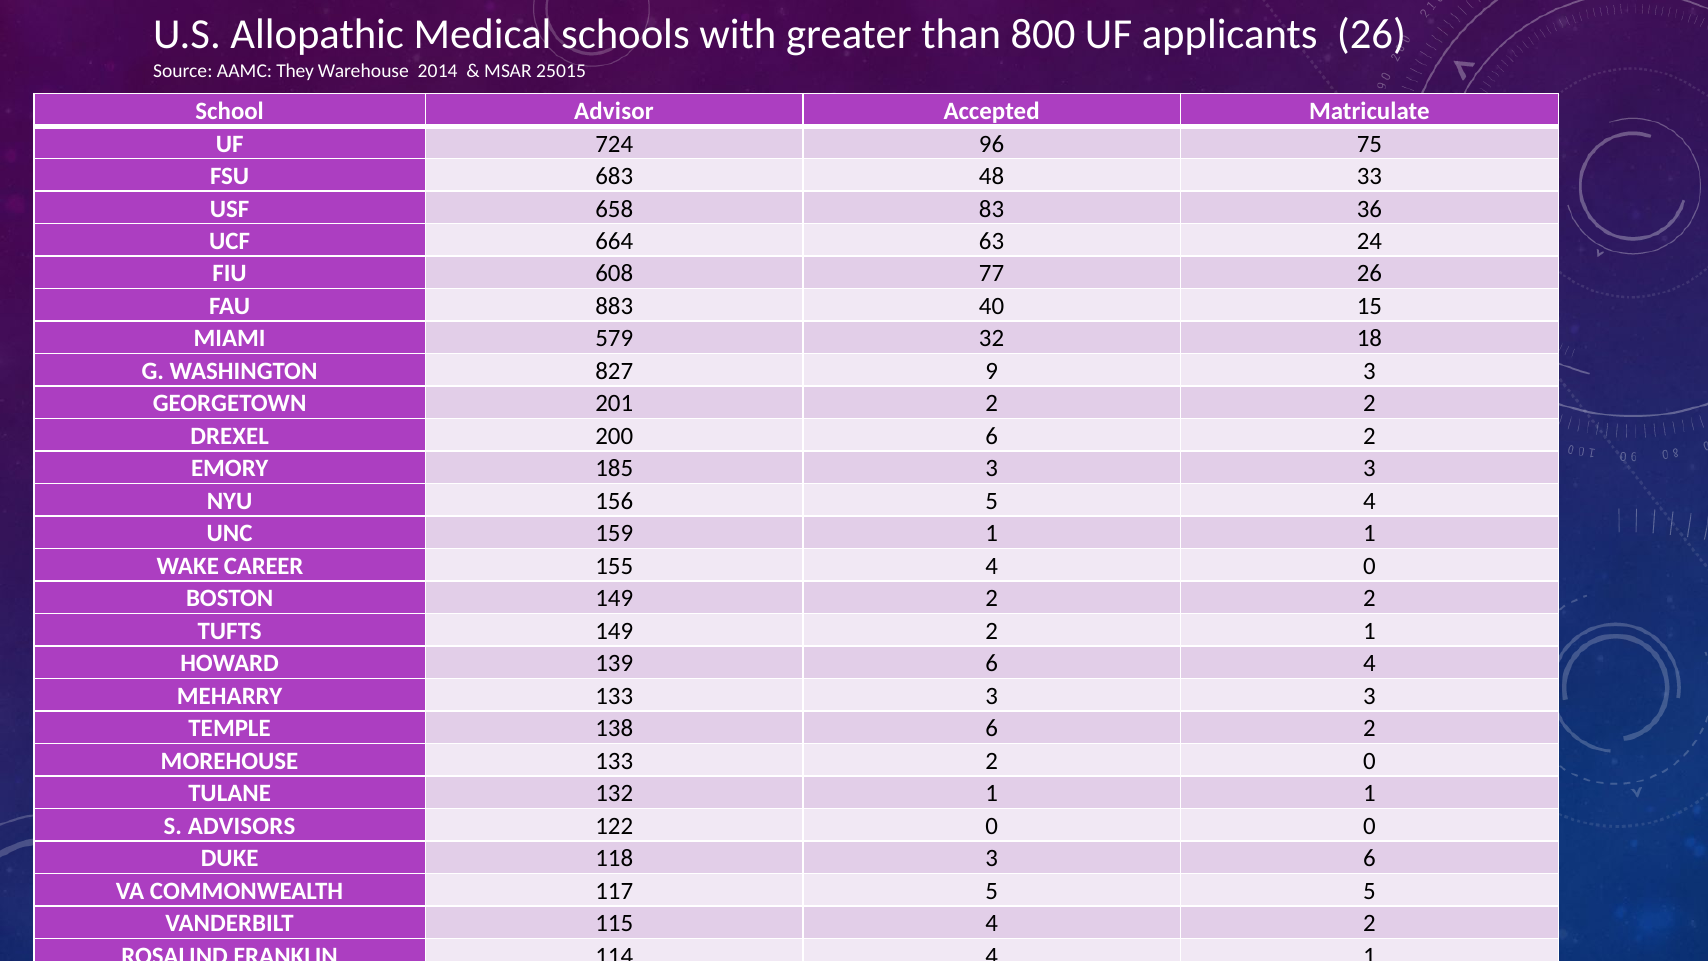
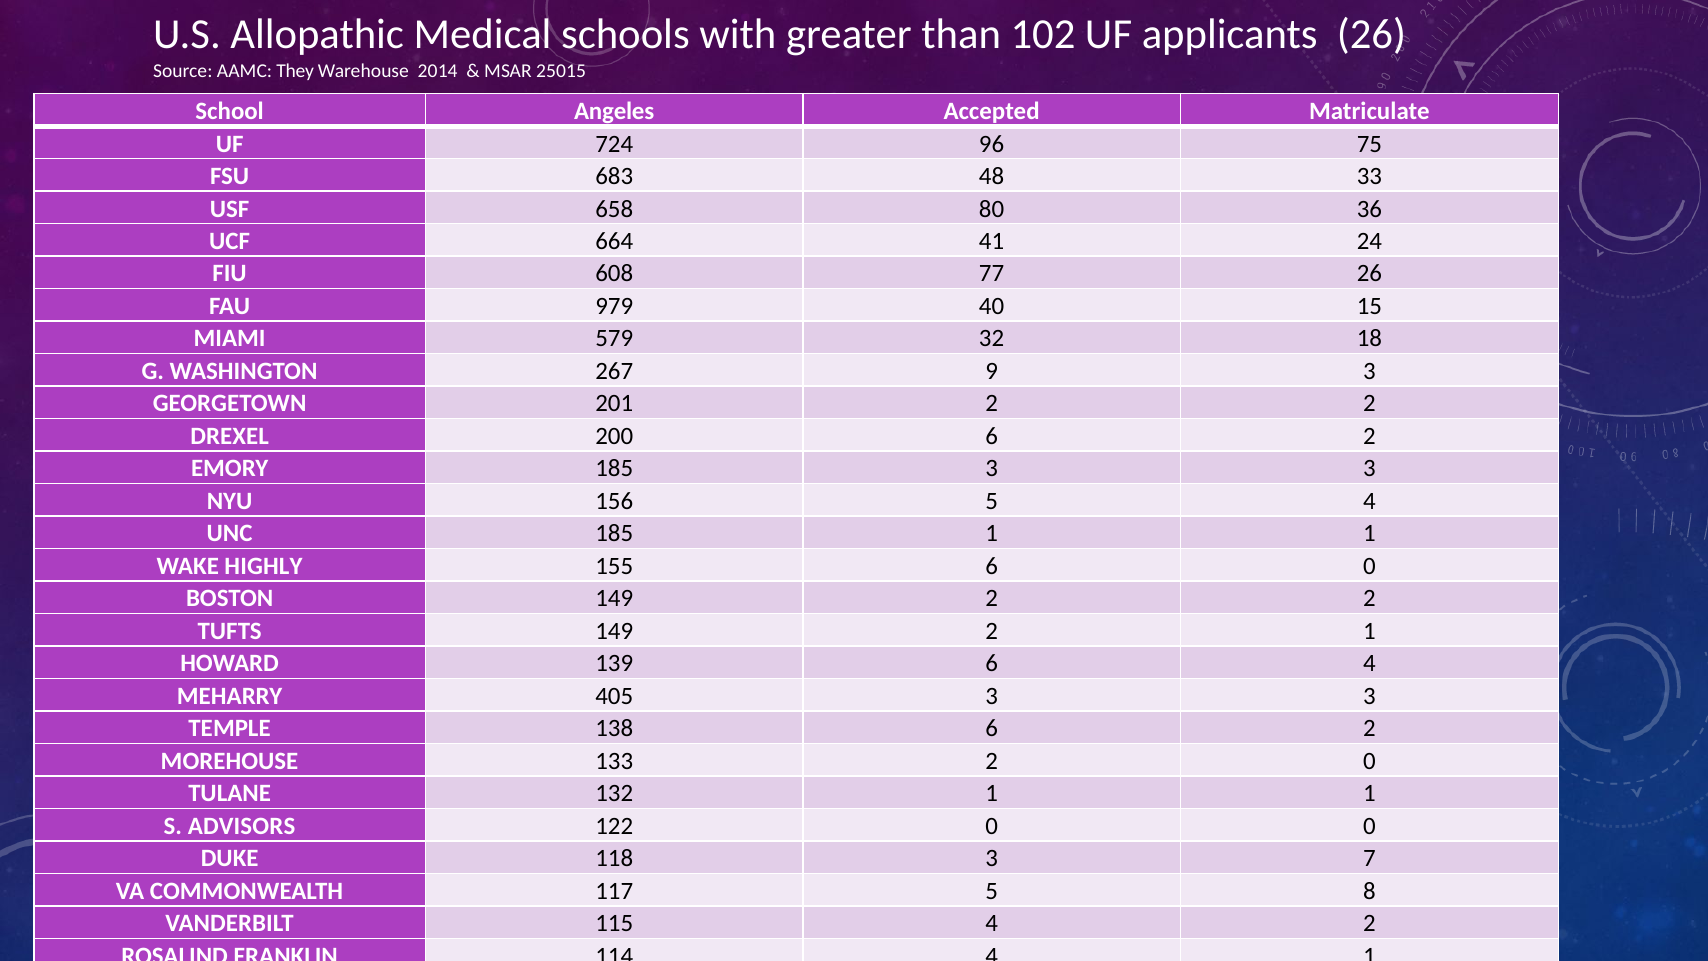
800: 800 -> 102 (1043, 35)
Advisor: Advisor -> Angeles (614, 111)
83: 83 -> 80 (992, 209)
63: 63 -> 41 (992, 241)
883: 883 -> 979 (614, 306)
827: 827 -> 267 (614, 371)
UNC 159: 159 -> 185 (614, 534)
CAREER: CAREER -> HIGHLY (263, 566)
155 4: 4 -> 6 (992, 566)
MEHARRY 133: 133 -> 405 (614, 696)
3 6: 6 -> 7 (1369, 858)
5 5: 5 -> 8 (1369, 891)
